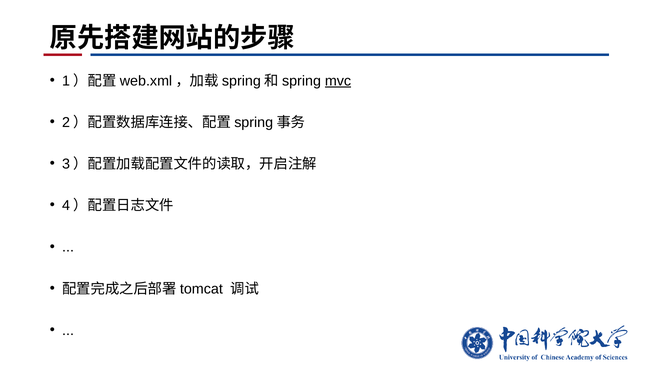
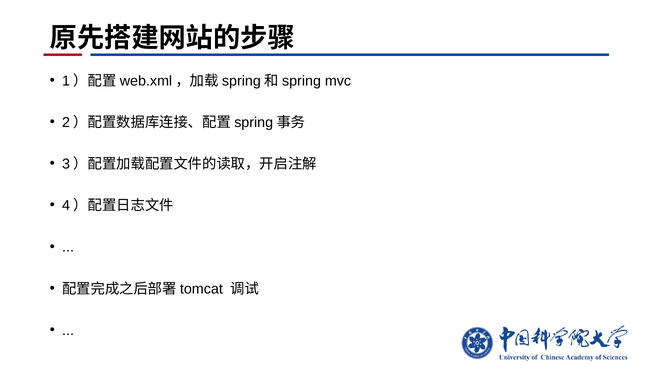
mvc underline: present -> none (338, 81)
